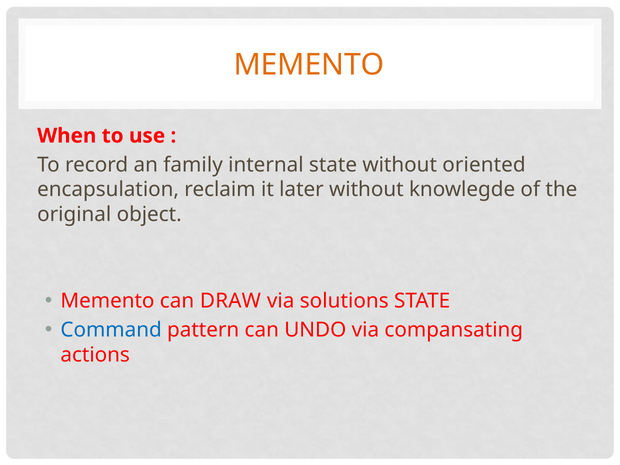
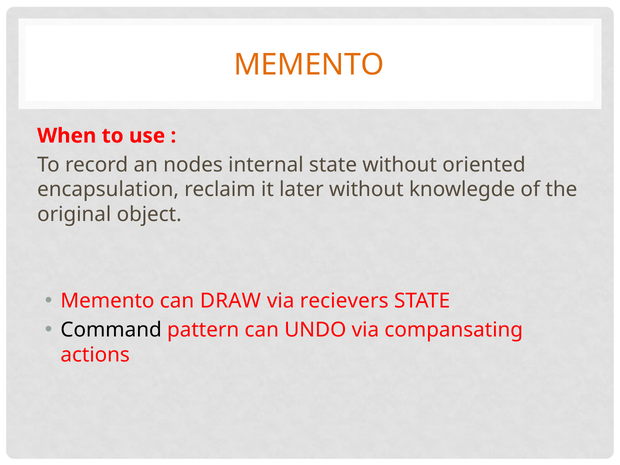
family: family -> nodes (193, 165)
solutions: solutions -> recievers (344, 301)
Command colour: blue -> black (111, 330)
